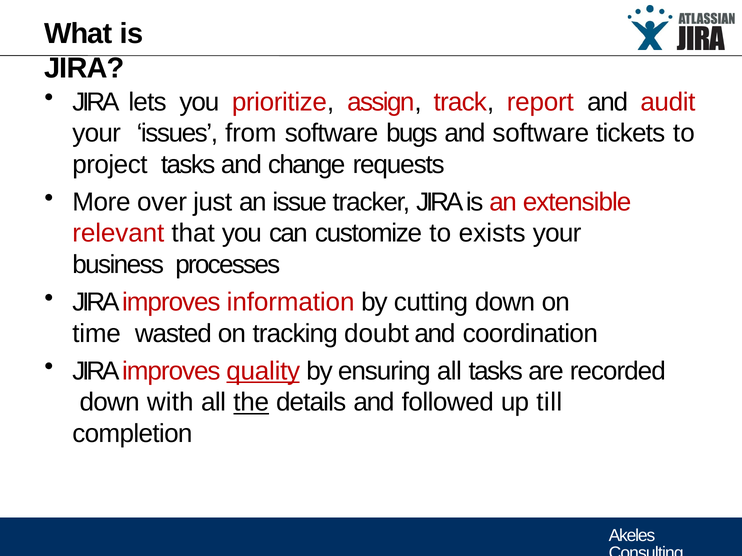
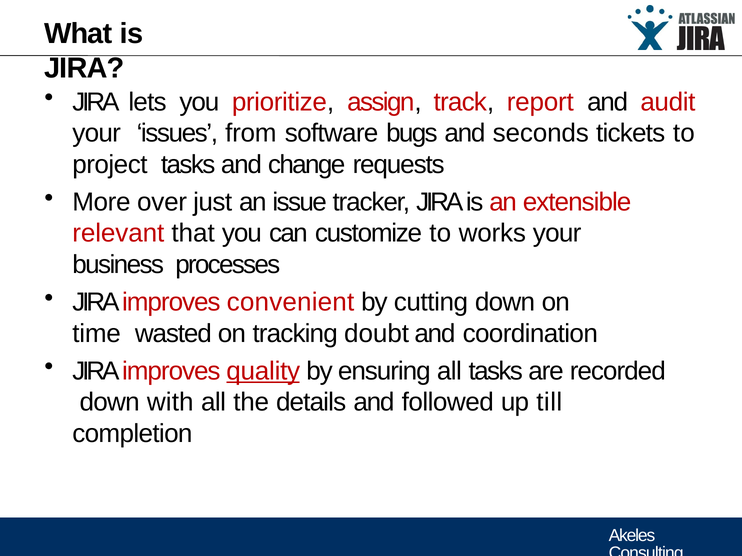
and software: software -> seconds (541, 133)
exists: exists -> works (492, 234)
information: information -> convenient (290, 302)
the underline: present -> none (251, 403)
